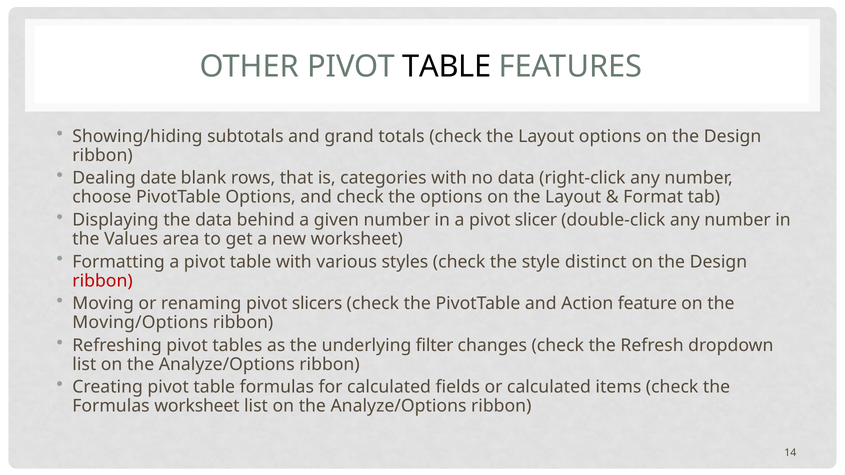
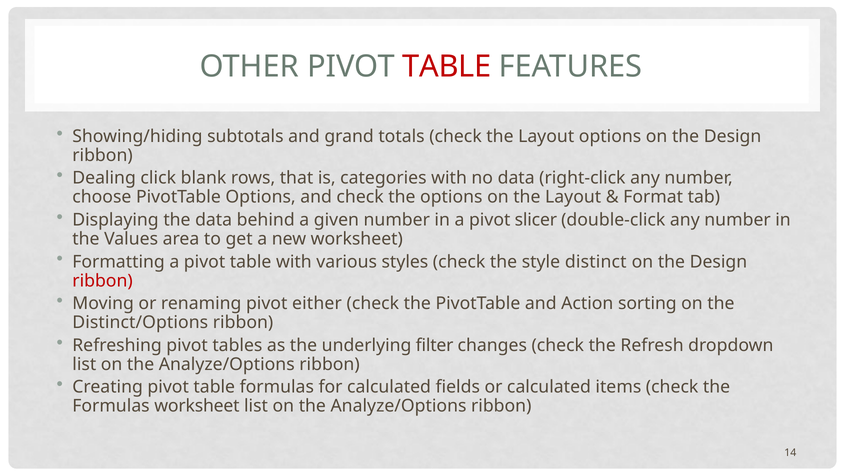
TABLE colour: black -> red (447, 66)
date: date -> click (158, 178)
slicers: slicers -> either (317, 304)
feature: feature -> sorting (647, 304)
Moving/Options: Moving/Options -> Distinct/Options (140, 323)
